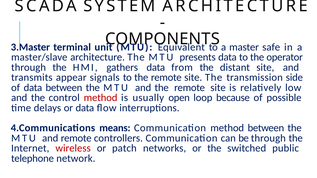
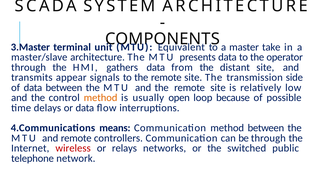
safe: safe -> take (271, 47)
method colour: red -> orange (101, 98)
patch: patch -> relays (124, 148)
